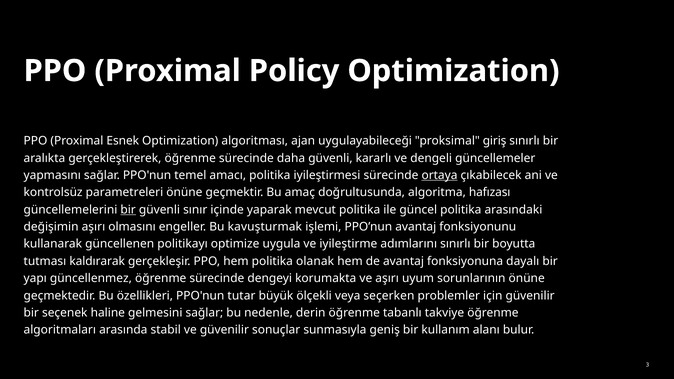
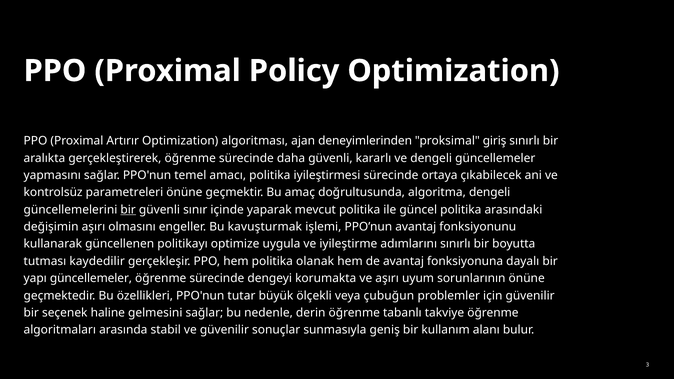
Esnek: Esnek -> Artırır (123, 141)
uygulayabileceği: uygulayabileceği -> deneyimlerinden (365, 141)
ortaya underline: present -> none (440, 175)
algoritma hafızası: hafızası -> dengeli (490, 193)
kaldırarak: kaldırarak -> kaydedilir (97, 261)
yapı güncellenmez: güncellenmez -> güncellemeler (91, 278)
seçerken: seçerken -> çubuğun (389, 296)
